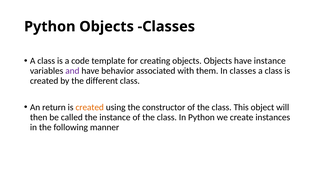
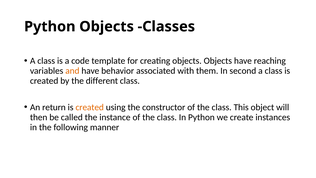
have instance: instance -> reaching (270, 61)
and colour: purple -> orange (72, 71)
In classes: classes -> second (243, 71)
